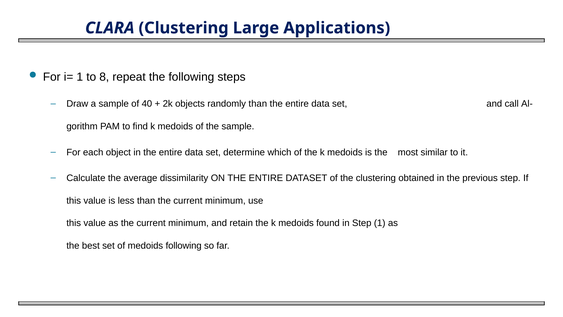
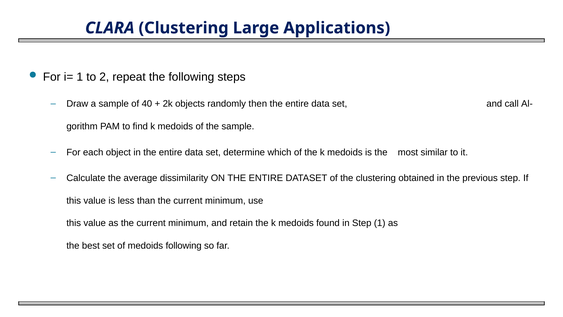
8: 8 -> 2 (104, 77)
randomly than: than -> then (258, 104)
